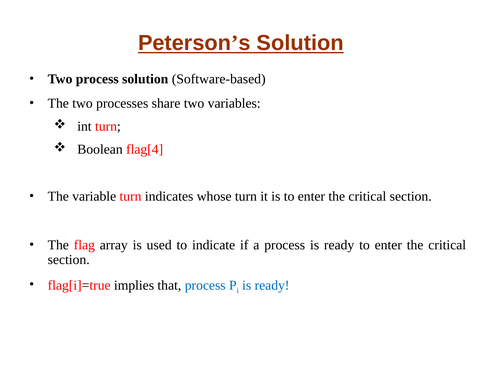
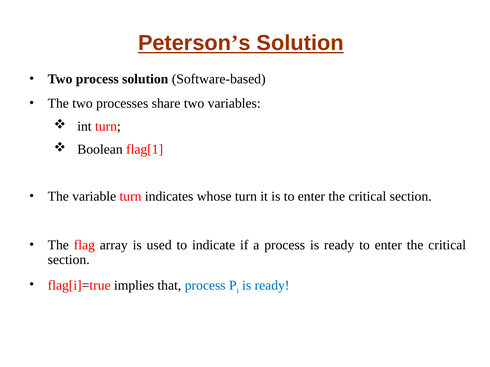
flag[4: flag[4 -> flag[1 (145, 149)
